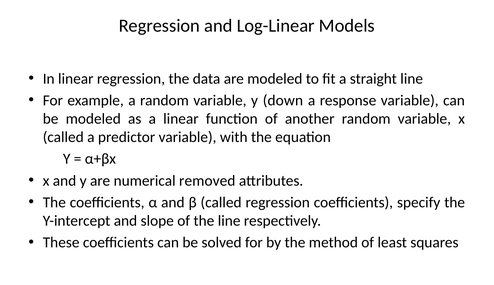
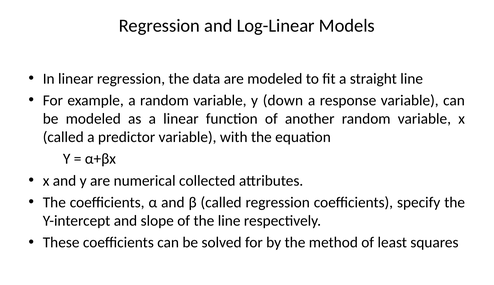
removed: removed -> collected (207, 181)
